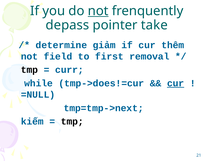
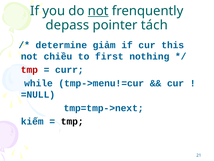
take: take -> tách (154, 25)
thêm: thêm -> this (173, 45)
field: field -> chiều (58, 56)
removal: removal -> nothing (149, 56)
tmp colour: black -> red (29, 70)
tmp->does!=cur: tmp->does!=cur -> tmp->menu!=cur (101, 83)
cur underline: present -> none (176, 83)
